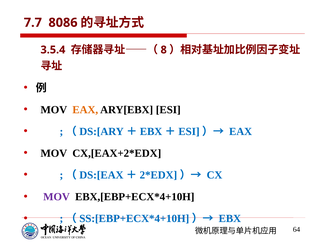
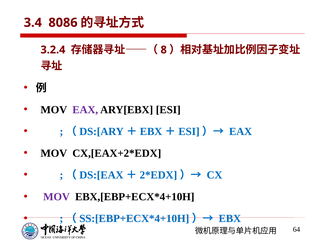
7.7: 7.7 -> 3.4 (33, 23)
3.5.4: 3.5.4 -> 3.2.4 (53, 50)
EAX colour: orange -> purple (85, 110)
